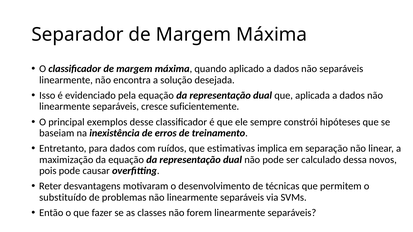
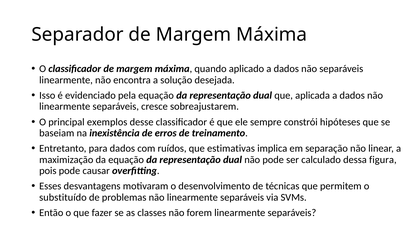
suficientemente: suficientemente -> sobreajustarem (204, 107)
novos: novos -> figura (383, 160)
Reter: Reter -> Esses (50, 186)
